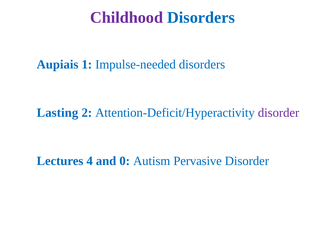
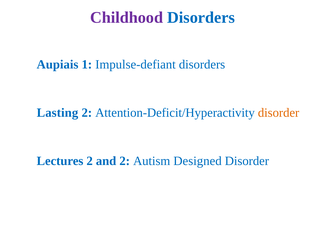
Impulse-needed: Impulse-needed -> Impulse-defiant (136, 64)
disorder colour: purple -> orange (279, 113)
Lectures 4: 4 -> 2 (90, 161)
and 0: 0 -> 2 (125, 161)
Pervasive: Pervasive -> Designed (198, 161)
